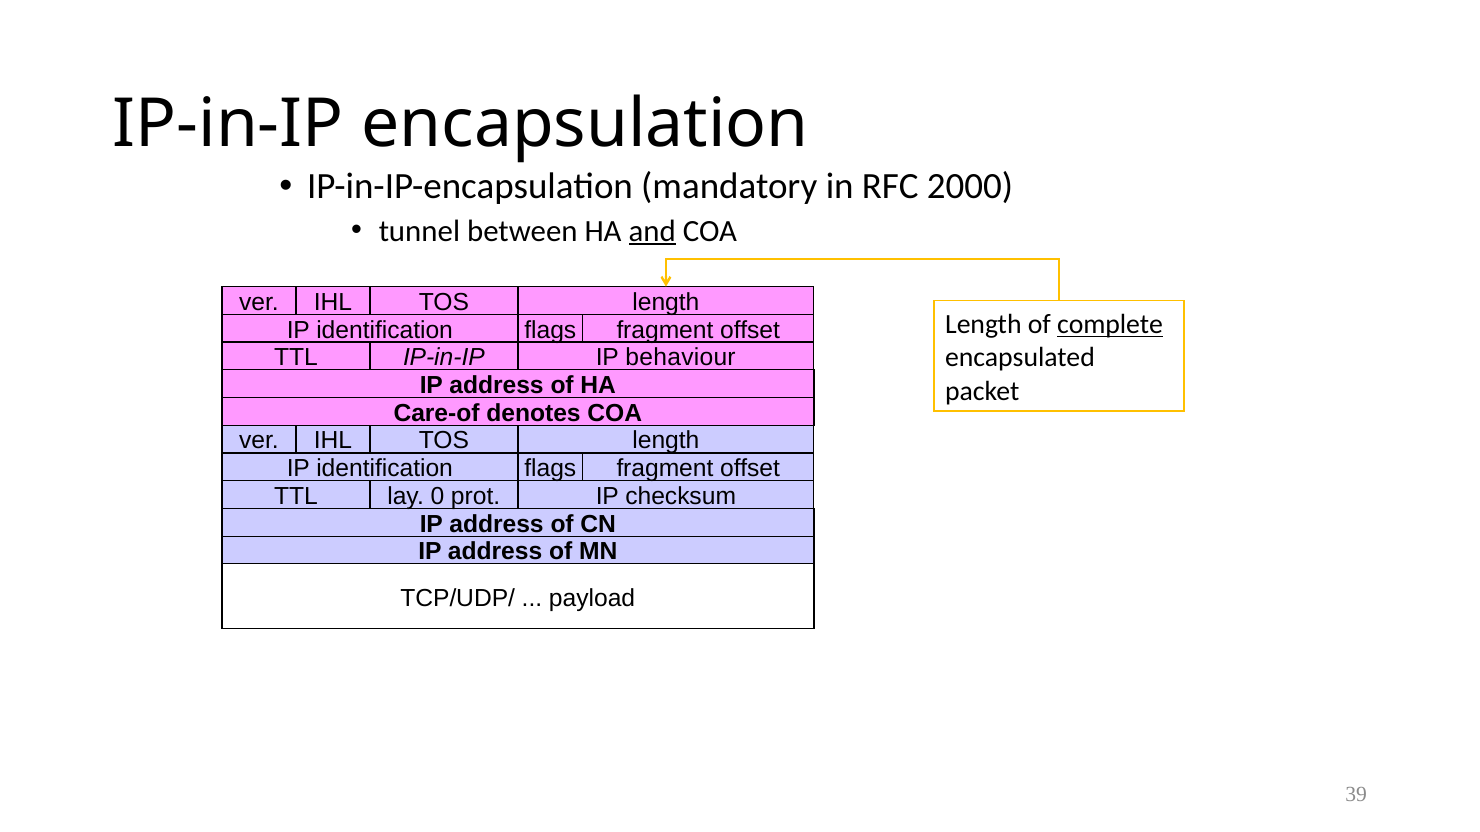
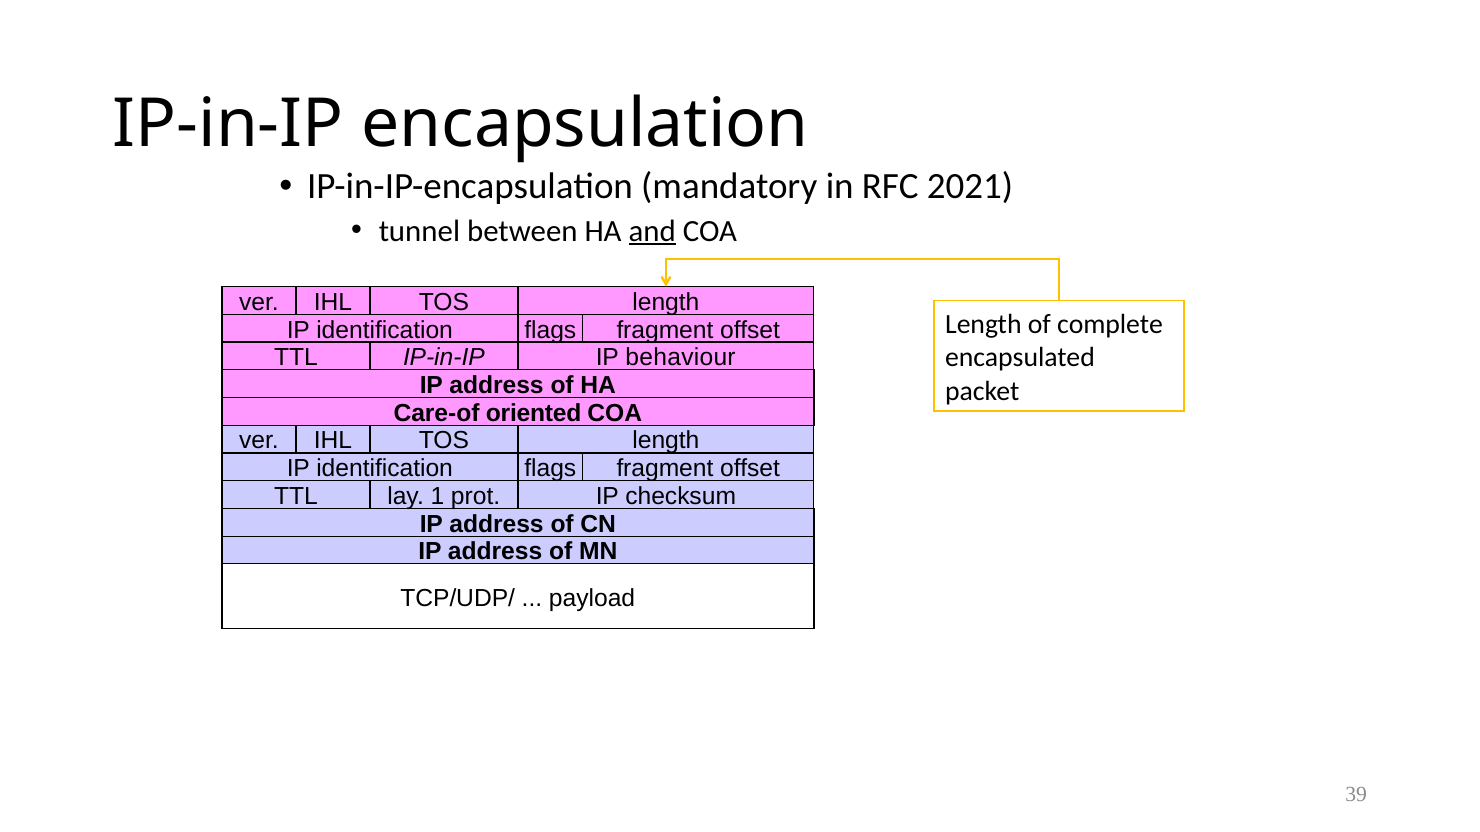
2000: 2000 -> 2021 (970, 187)
complete underline: present -> none (1110, 325)
denotes: denotes -> oriented (534, 413)
0: 0 -> 1 (438, 497)
